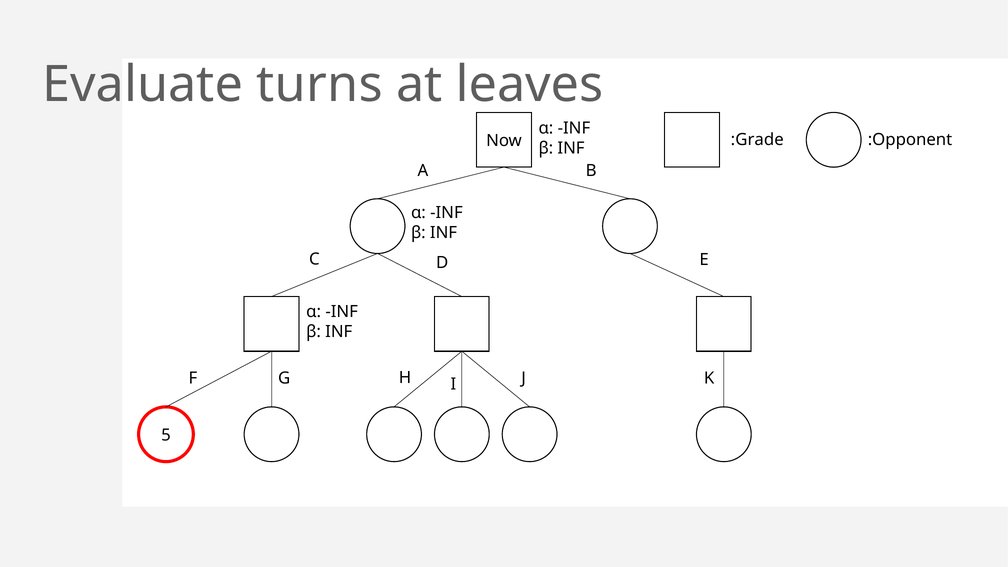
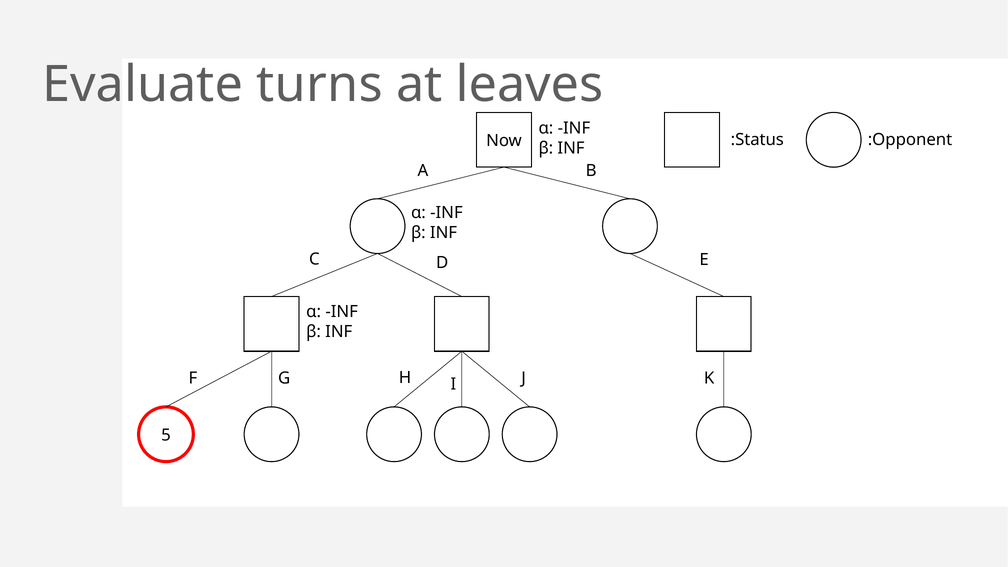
:Grade: :Grade -> :Status (757, 139)
